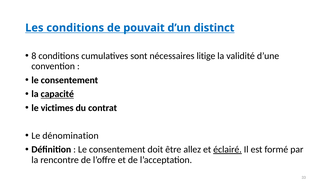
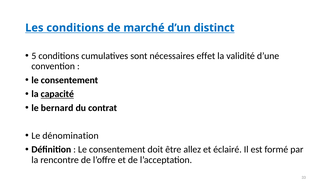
pouvait: pouvait -> marché (144, 28)
8: 8 -> 5 (34, 56)
litige: litige -> effet (206, 56)
victimes: victimes -> bernard (57, 108)
éclairé underline: present -> none (227, 150)
